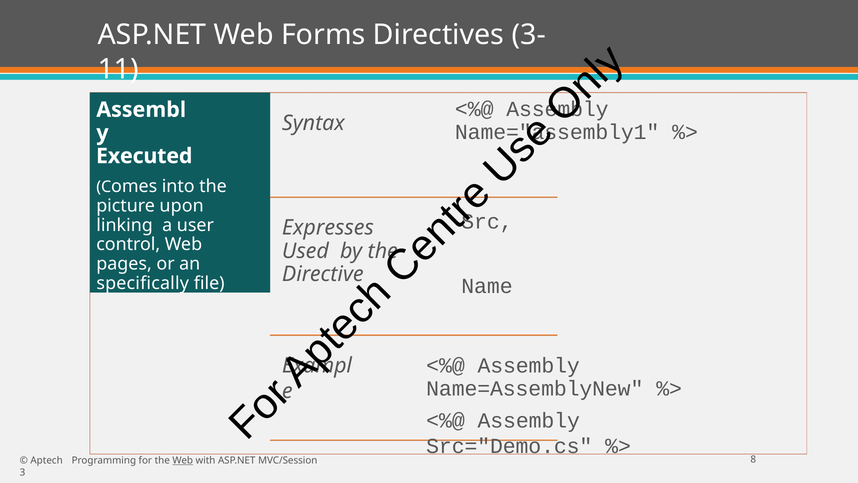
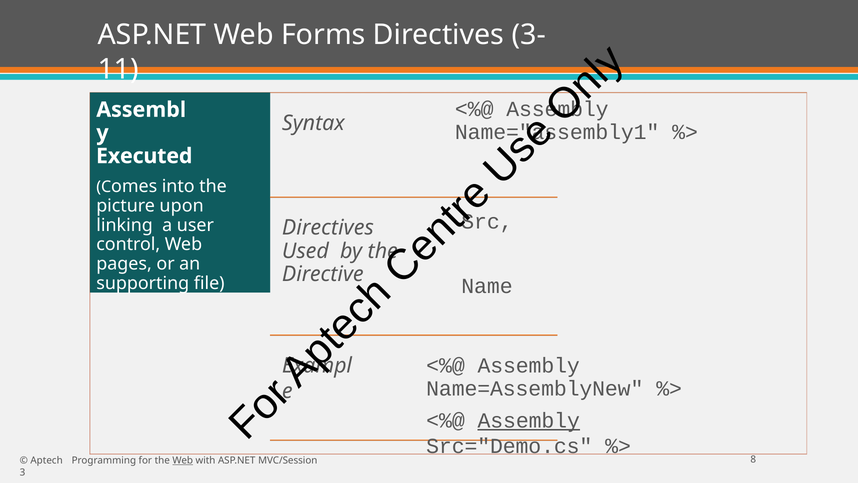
Expresses: Expresses -> Directives (328, 228)
specifically: specifically -> supporting (143, 283)
Assembly underline: none -> present (529, 420)
